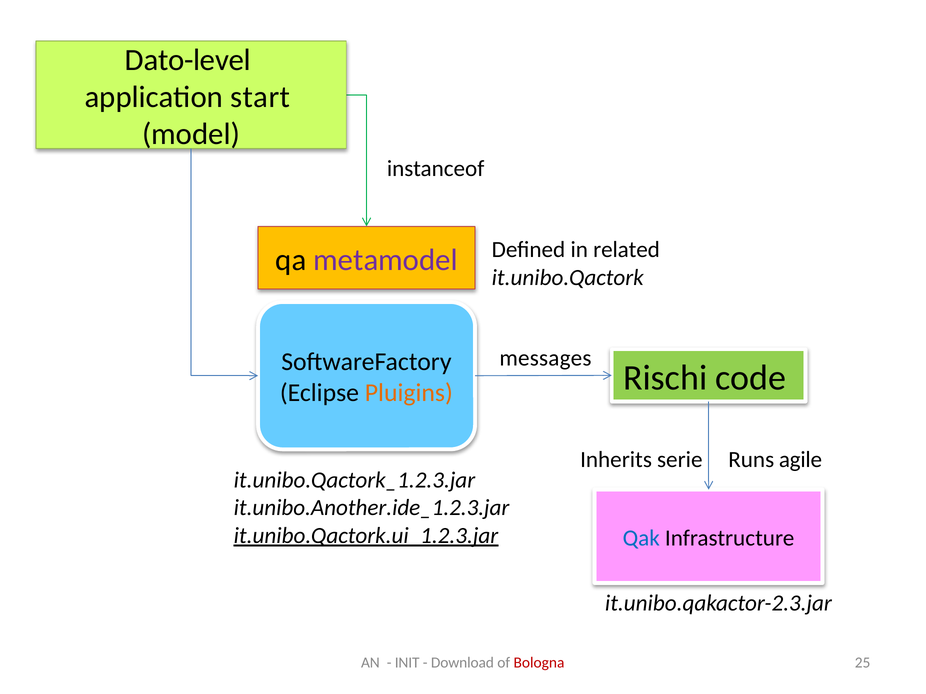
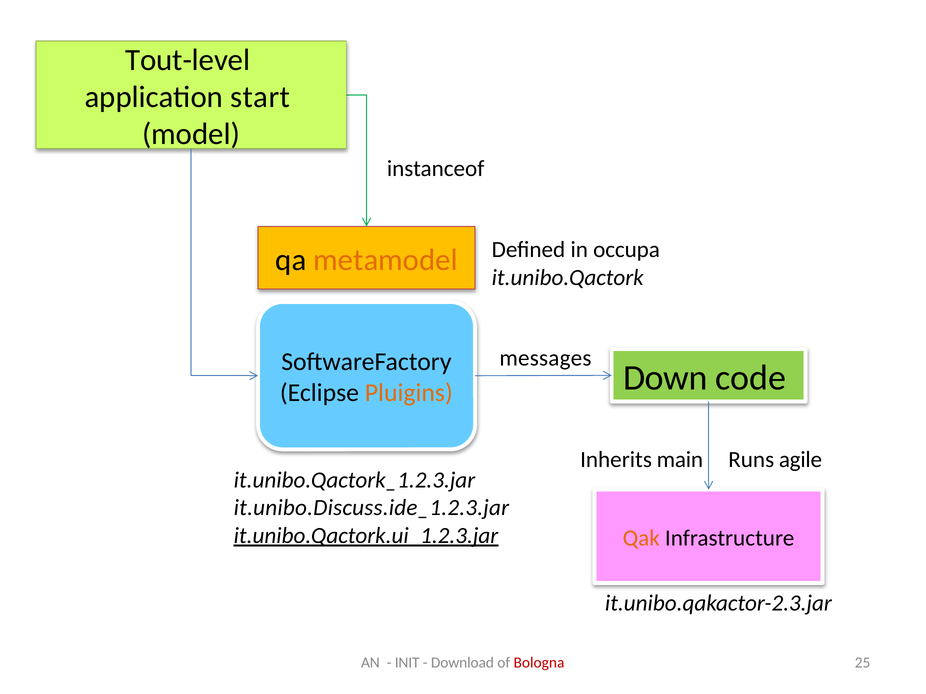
Dato-level: Dato-level -> Tout-level (188, 60)
related: related -> occupa (627, 250)
metamodel colour: purple -> orange (385, 260)
Rischi: Rischi -> Down (665, 378)
serie: serie -> main (680, 460)
it.unibo.Another.ide_1.2.3.jar: it.unibo.Another.ide_1.2.3.jar -> it.unibo.Discuss.ide_1.2.3.jar (371, 508)
Qak colour: blue -> orange (641, 538)
